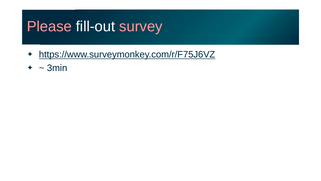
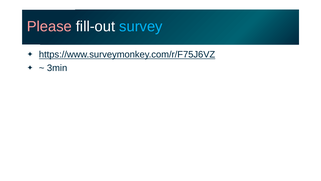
survey colour: pink -> light blue (141, 26)
